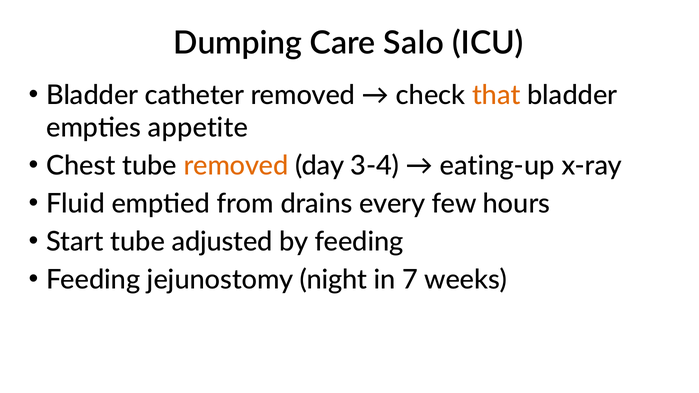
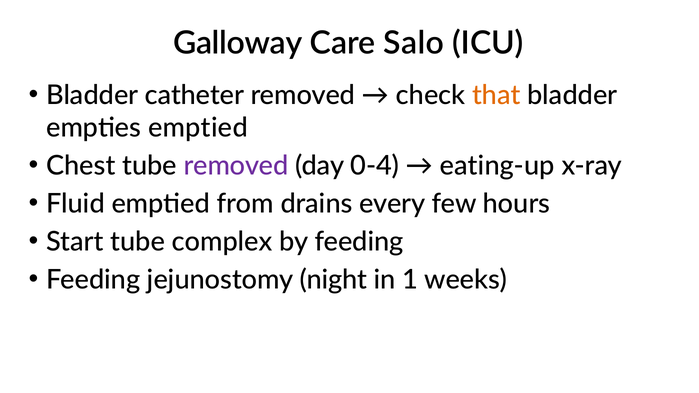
Dumping: Dumping -> Galloway (238, 43)
empties appetite: appetite -> emptied (198, 128)
removed colour: orange -> purple (236, 166)
3-4: 3-4 -> 0-4 (375, 166)
adjusted: adjusted -> complex (222, 242)
7: 7 -> 1 (410, 280)
